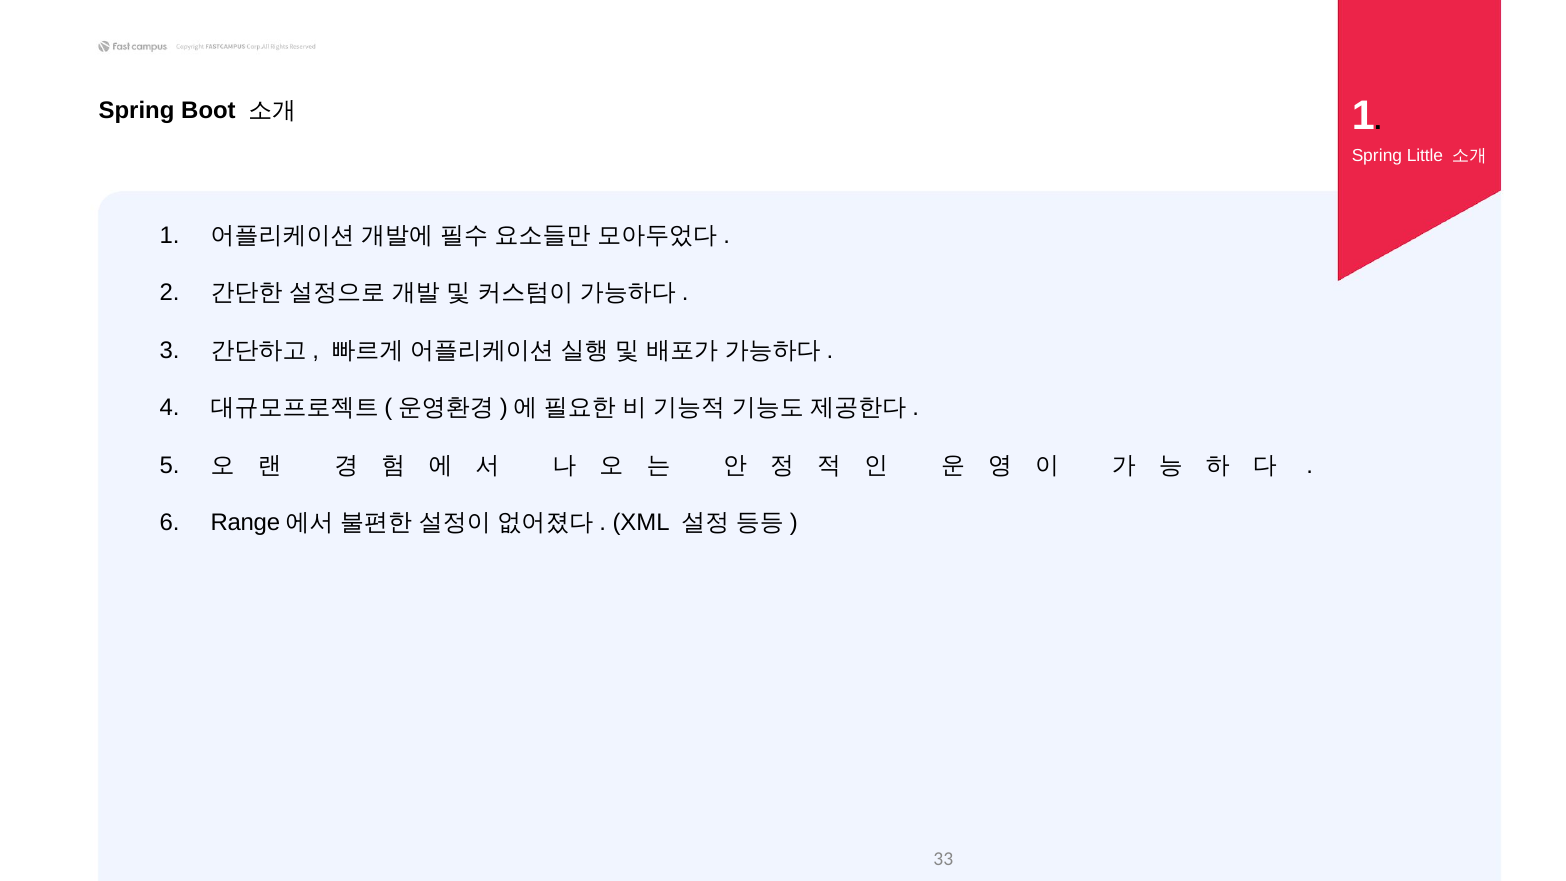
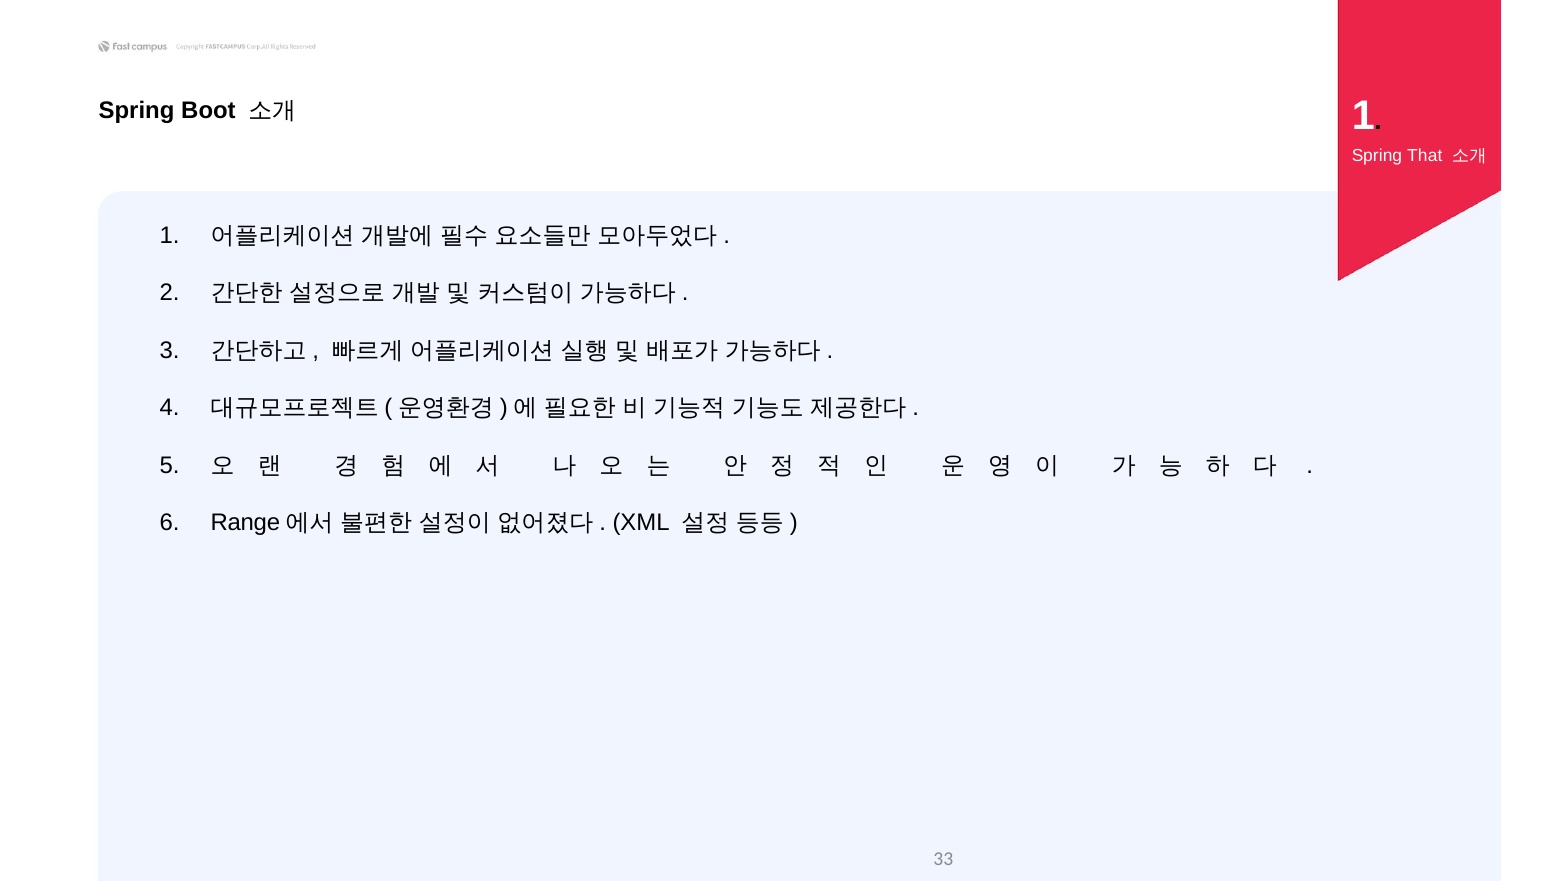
Little: Little -> That (1425, 156)
